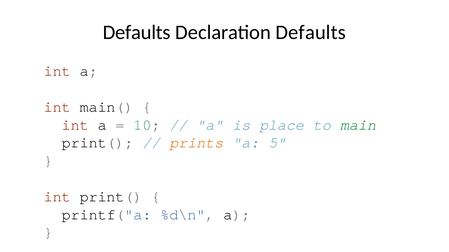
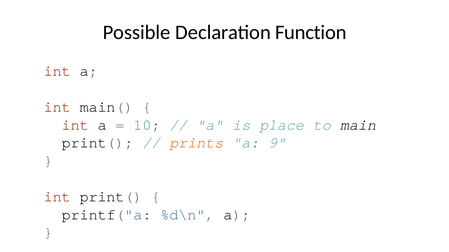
Defaults: Defaults -> Possible (137, 33)
Declaration Defaults: Defaults -> Function (311, 33)
main colour: green -> black (358, 125)
5: 5 -> 9 (277, 143)
